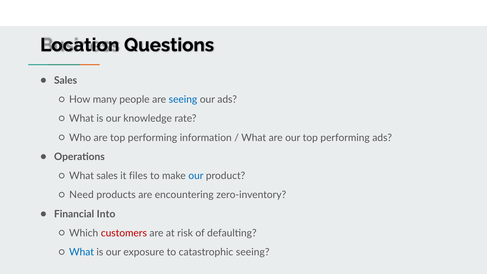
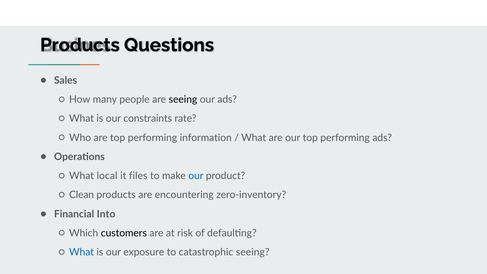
Location: Location -> Products (80, 45)
seeing colour: blue -> black (183, 99)
knowledge: knowledge -> constraints (148, 119)
What sales: sales -> local (107, 176)
Need: Need -> Clean (82, 195)
customers colour: red -> black (124, 233)
